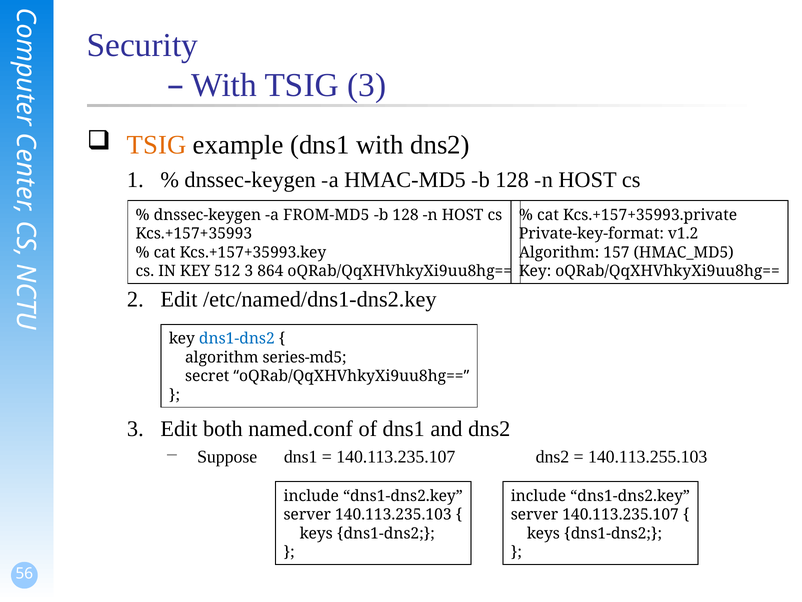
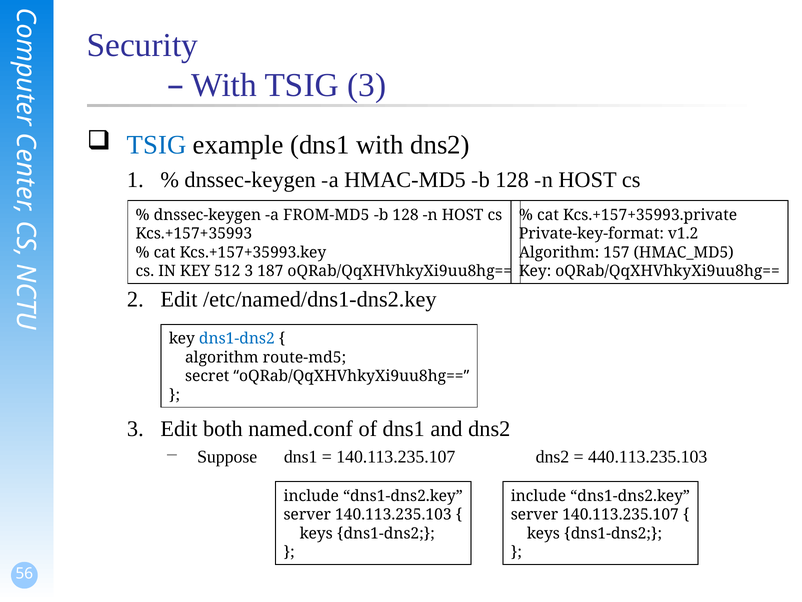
TSIG colour: orange -> blue (157, 145)
864: 864 -> 187 (270, 271)
series-md5: series-md5 -> route-md5 (304, 357)
140.113.255.103: 140.113.255.103 -> 440.113.235.103 (648, 457)
